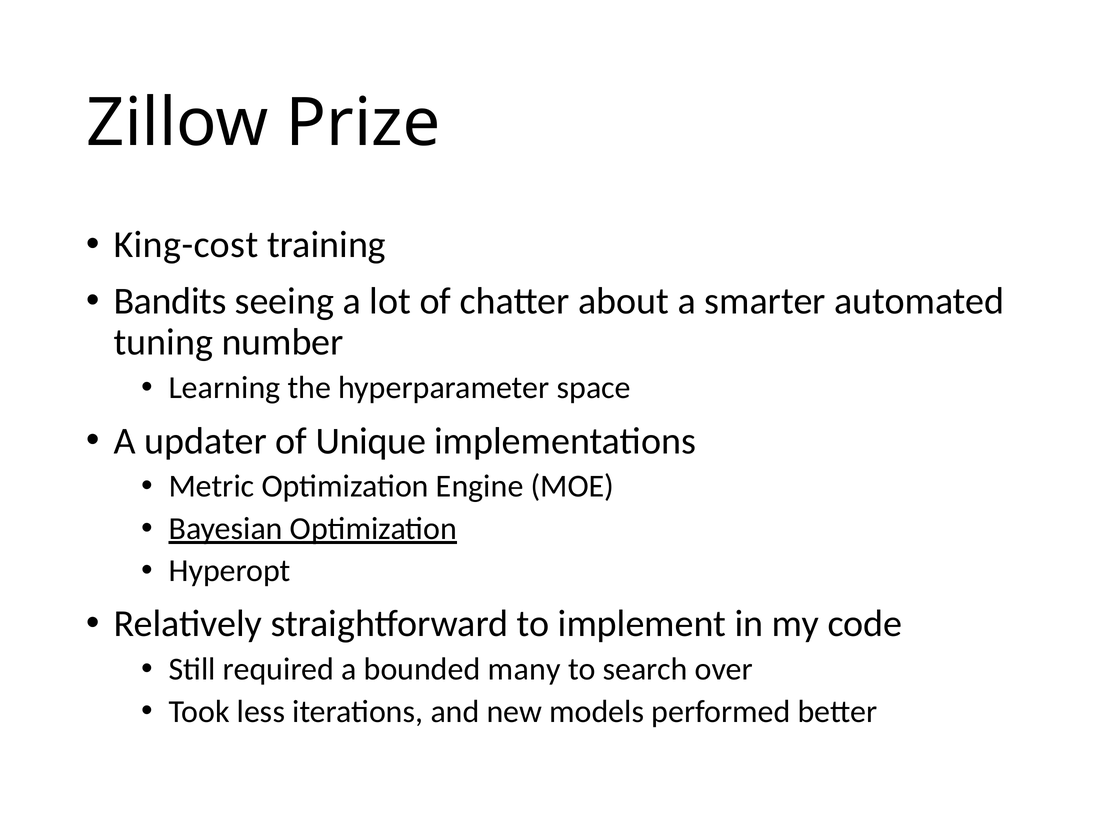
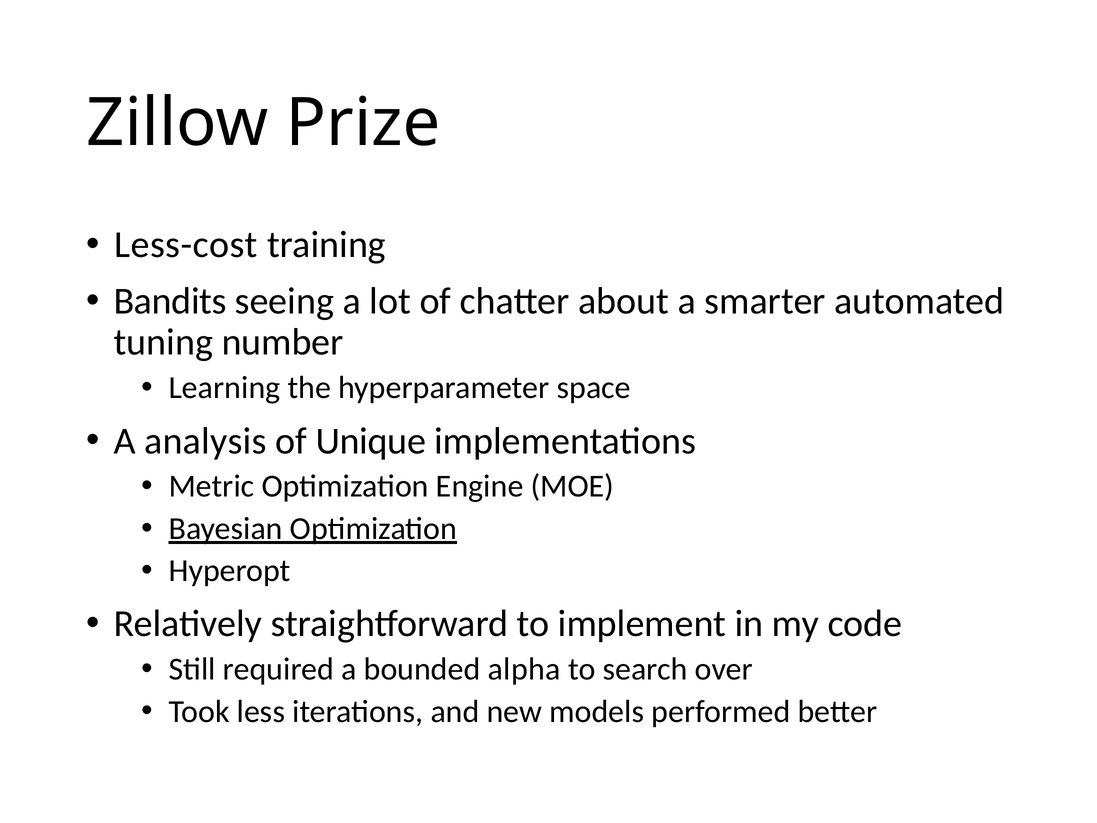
King-cost: King-cost -> Less-cost (186, 245)
updater: updater -> analysis (205, 441)
many: many -> alpha (524, 669)
